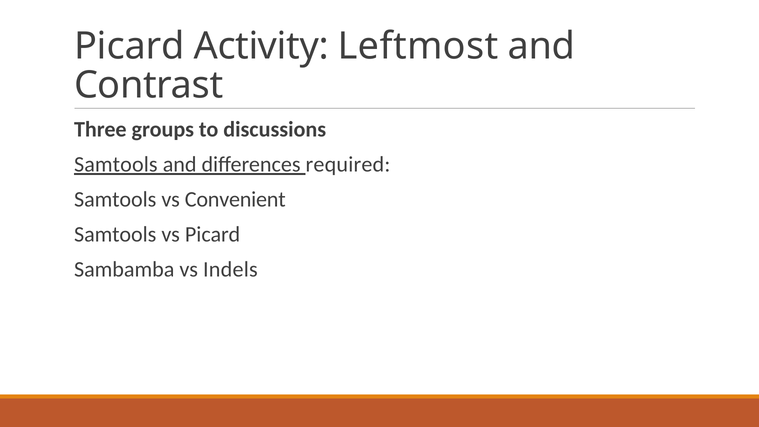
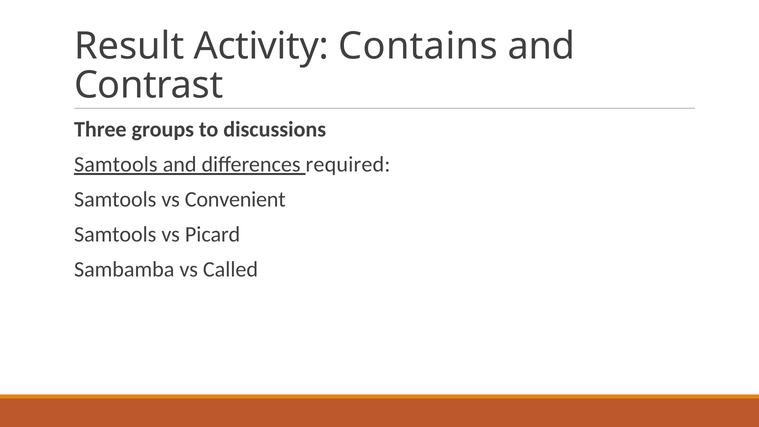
Picard: Picard -> Result (129, 46)
Leftmost: Leftmost -> Contains (418, 46)
Indels: Indels -> Called (231, 269)
